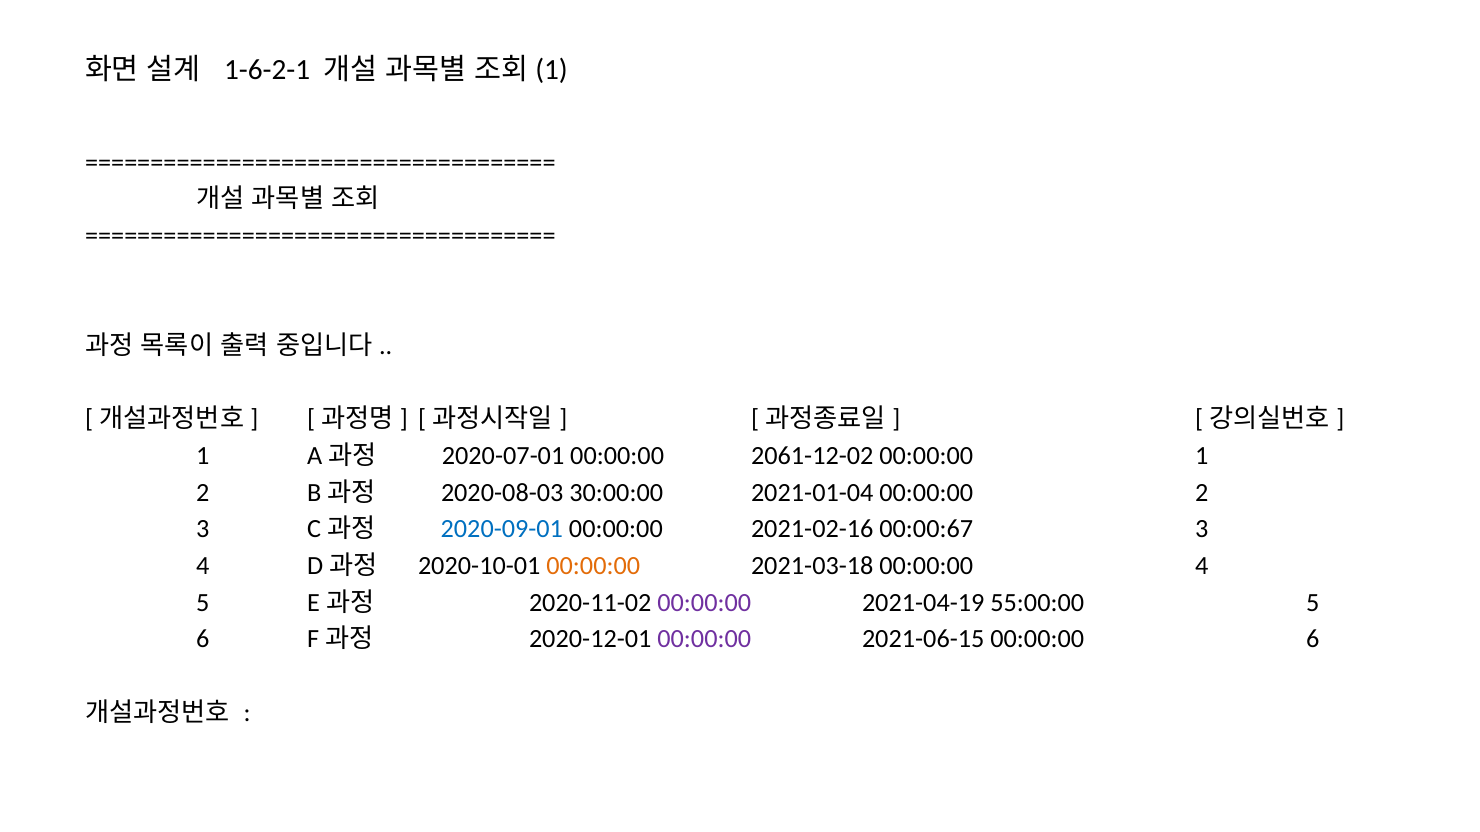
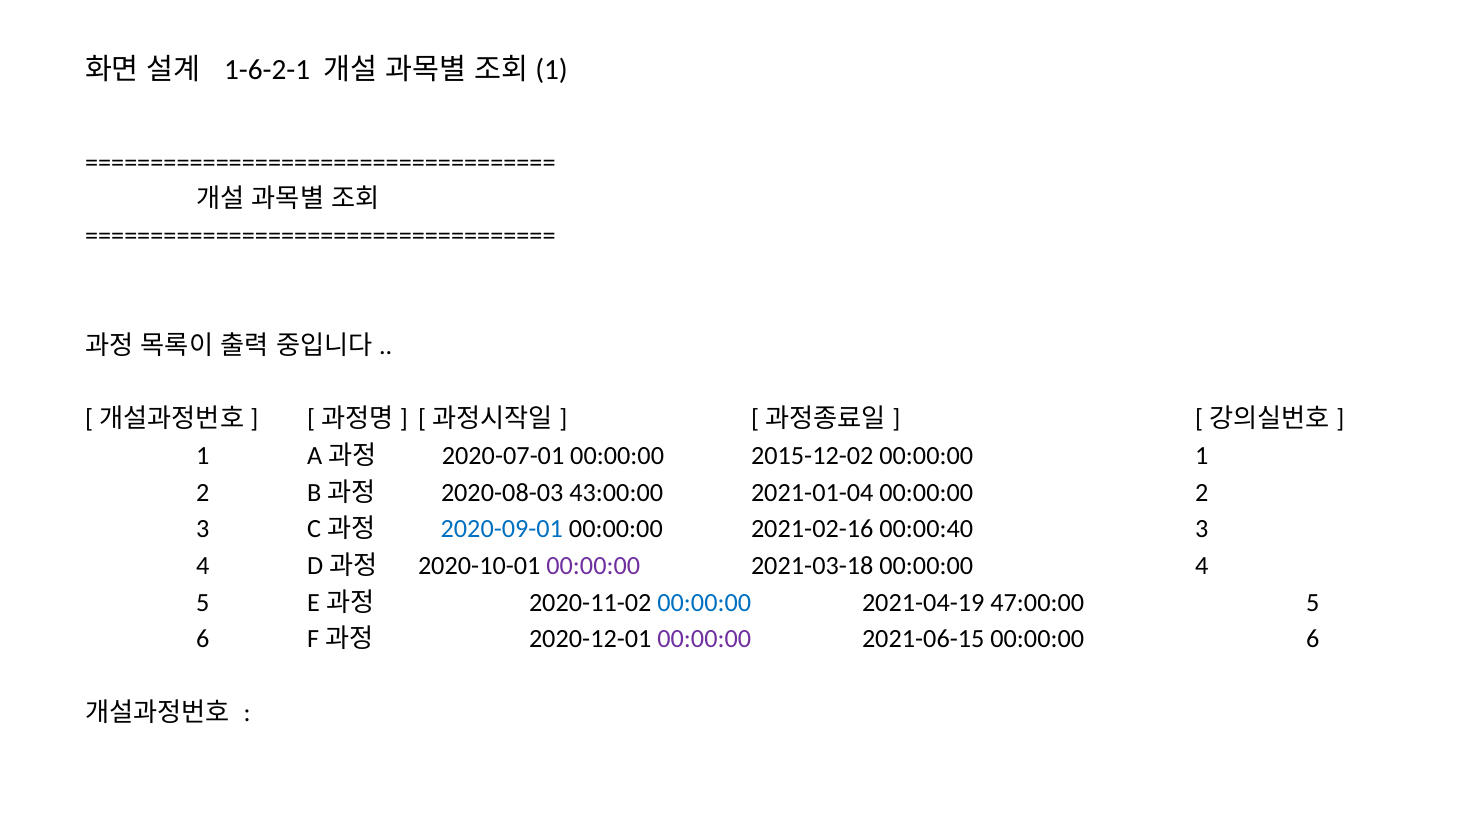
2061-12-02: 2061-12-02 -> 2015-12-02 (812, 456)
30:00:00: 30:00:00 -> 43:00:00 (616, 493)
00:00:67: 00:00:67 -> 00:00:40 (926, 530)
00:00:00 colour: orange -> purple (593, 566)
00:00:00 colour: purple -> blue (704, 603)
55:00:00: 55:00:00 -> 47:00:00 (1037, 603)
